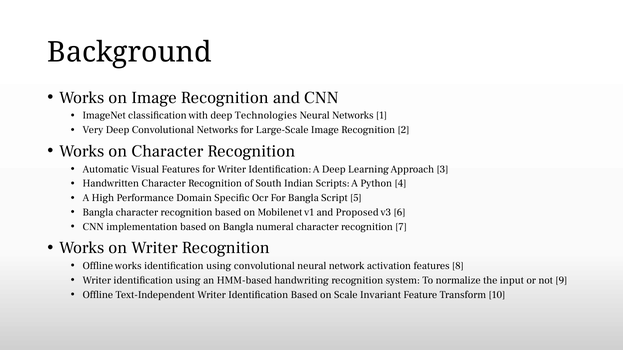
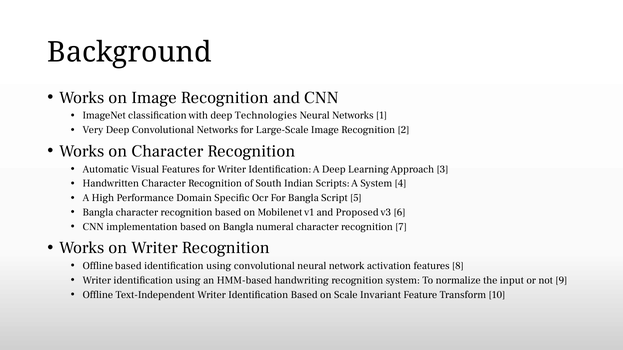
A Python: Python -> System (376, 184)
Offline works: works -> based (128, 266)
